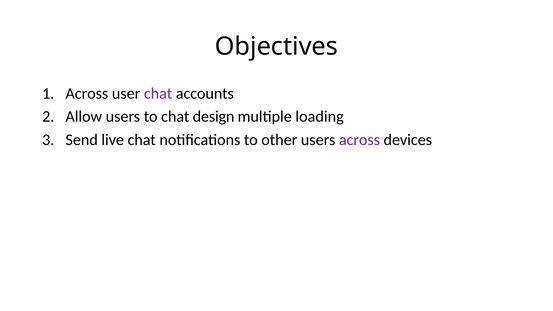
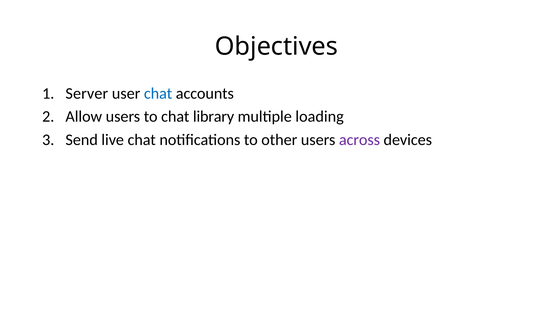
Across: Across -> Server (87, 93)
chat colour: purple -> blue (158, 93)
design: design -> library (214, 117)
